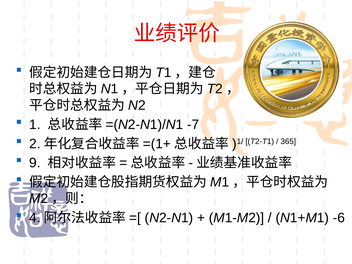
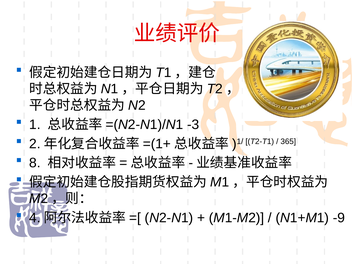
-7: -7 -> -3 (193, 125)
9: 9 -> 8 (35, 163)
-6: -6 -> -9 (339, 218)
